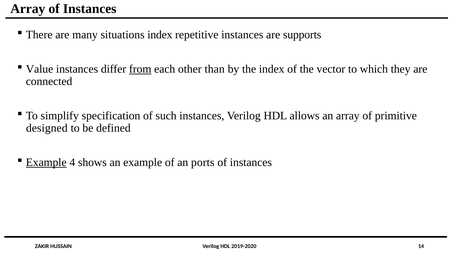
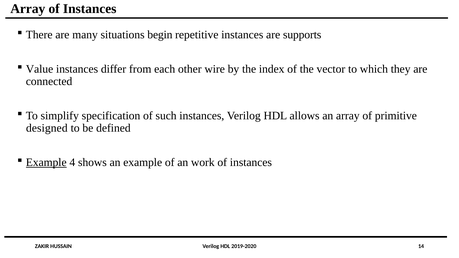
situations index: index -> begin (160, 35)
from underline: present -> none (140, 69)
than: than -> wire (215, 69)
ports: ports -> work (203, 163)
